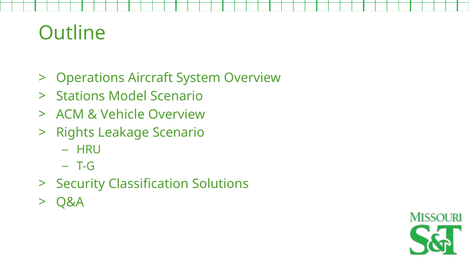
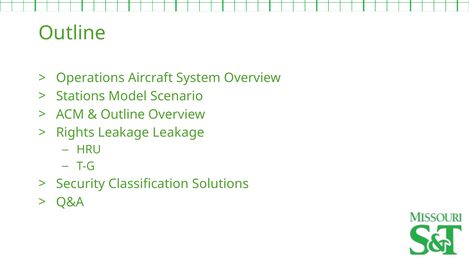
Vehicle: Vehicle -> Outline (123, 114)
Leakage Scenario: Scenario -> Leakage (178, 133)
